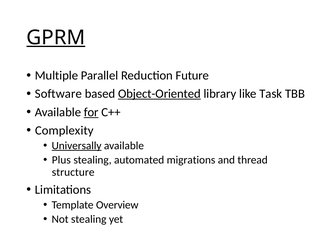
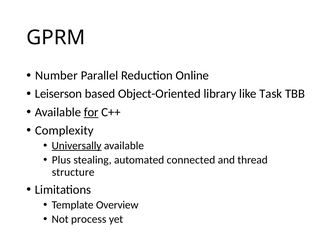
GPRM underline: present -> none (56, 38)
Multiple: Multiple -> Number (56, 76)
Future: Future -> Online (192, 76)
Software: Software -> Leiserson (58, 94)
Object-Oriented underline: present -> none (159, 94)
migrations: migrations -> connected (191, 160)
Not stealing: stealing -> process (89, 219)
